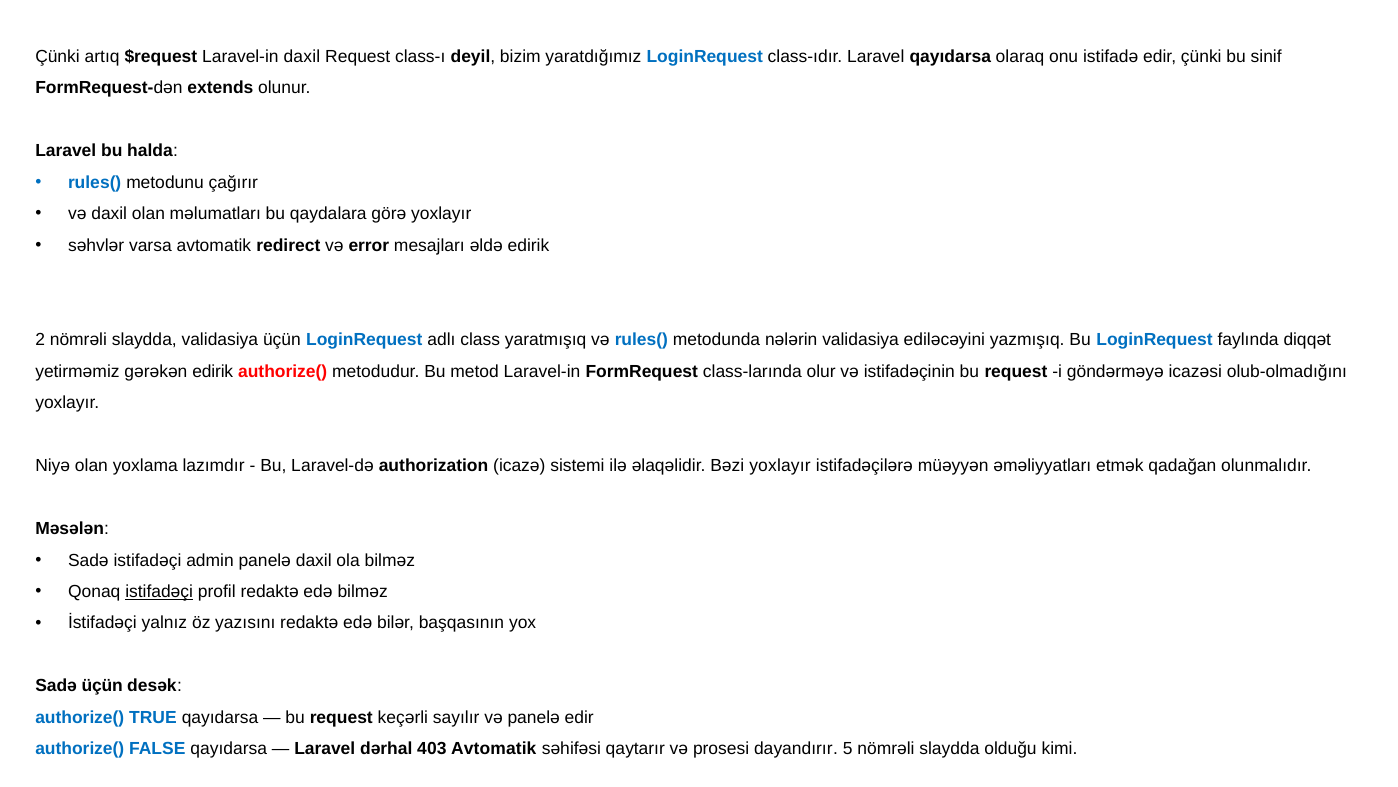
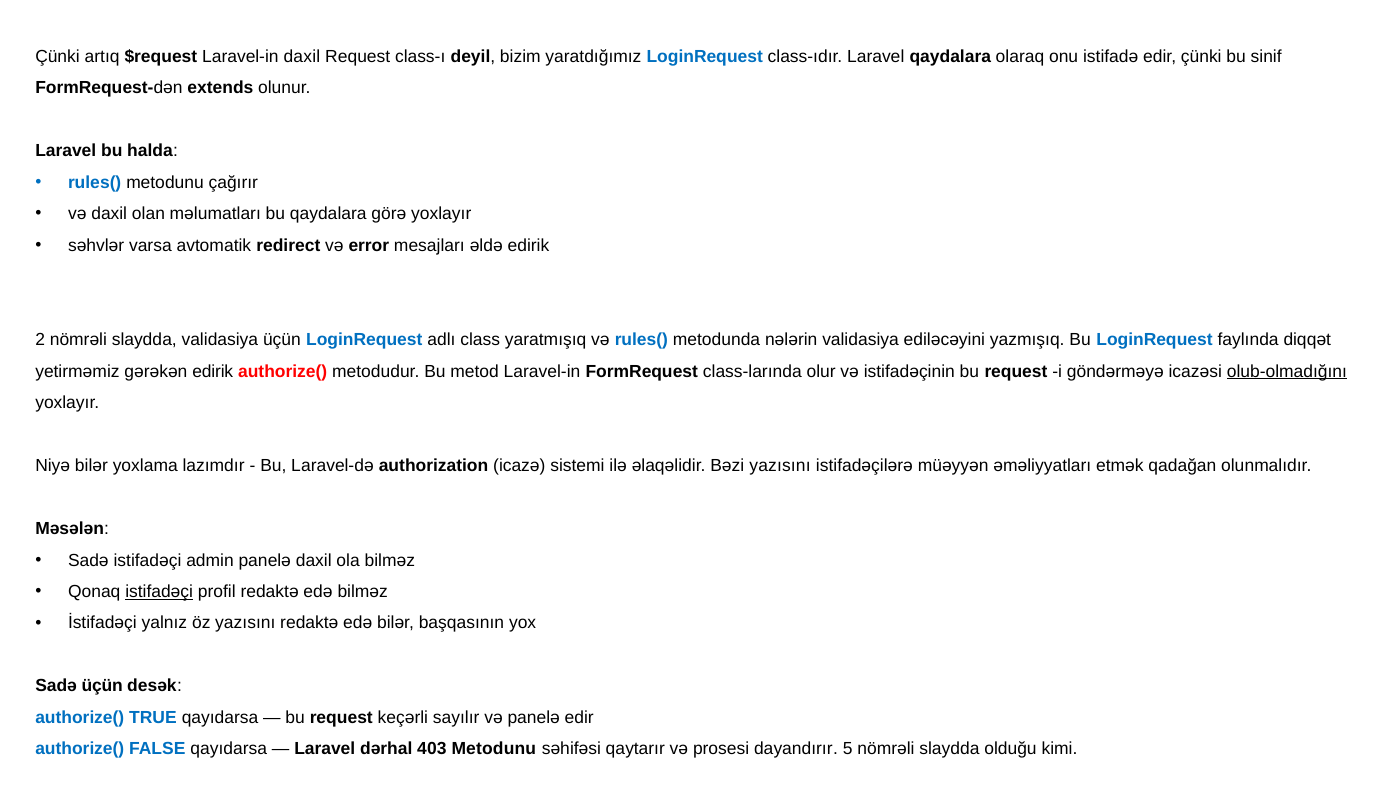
Laravel qayıdarsa: qayıdarsa -> qaydalara (950, 57)
olub-olmadığını underline: none -> present (1287, 371)
Niyə olan: olan -> bilər (91, 465)
Bəzi yoxlayır: yoxlayır -> yazısını (780, 465)
403 Avtomatik: Avtomatik -> Metodunu (494, 749)
